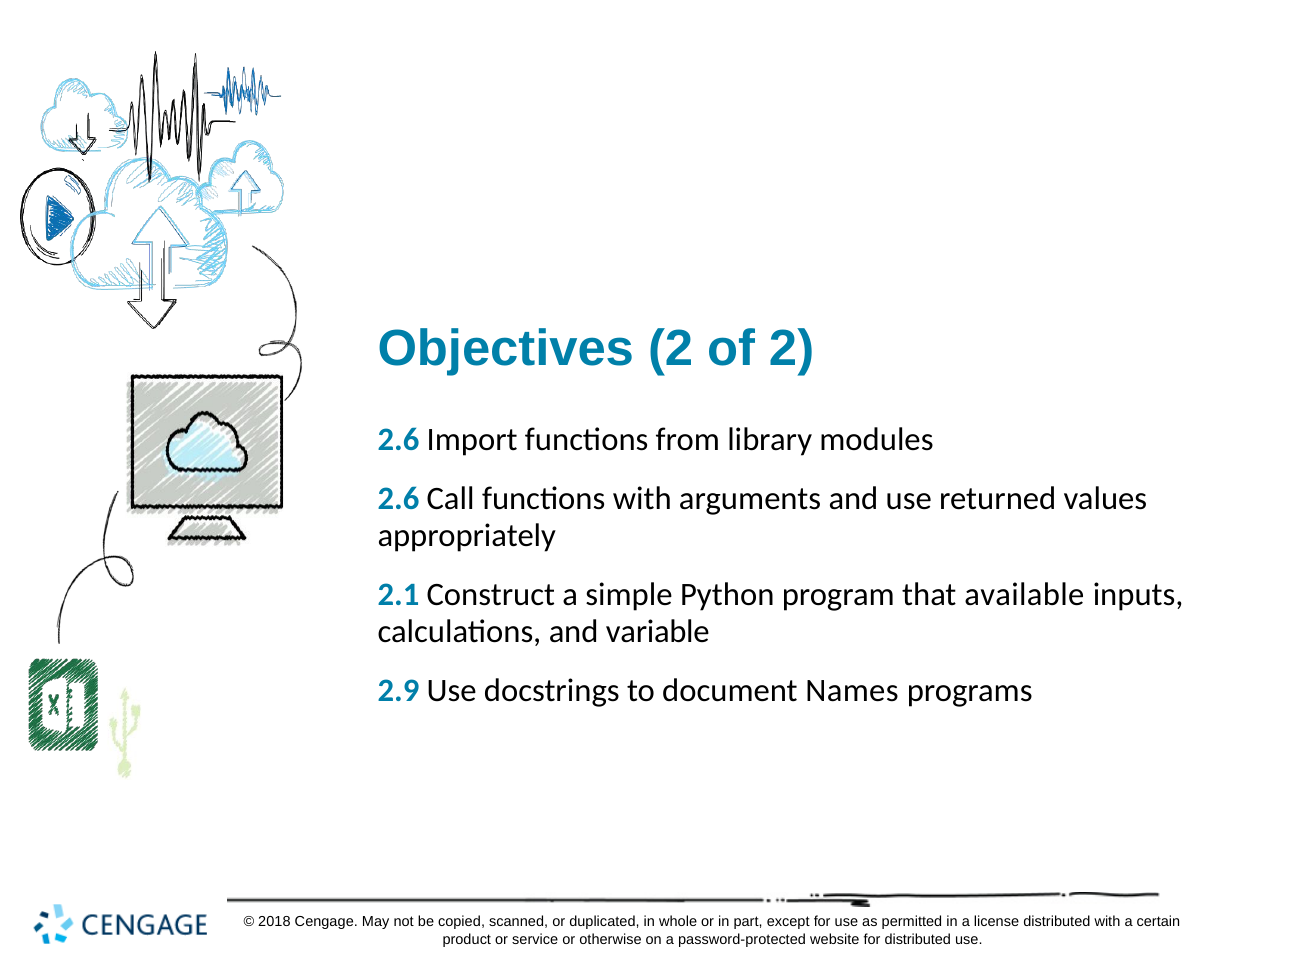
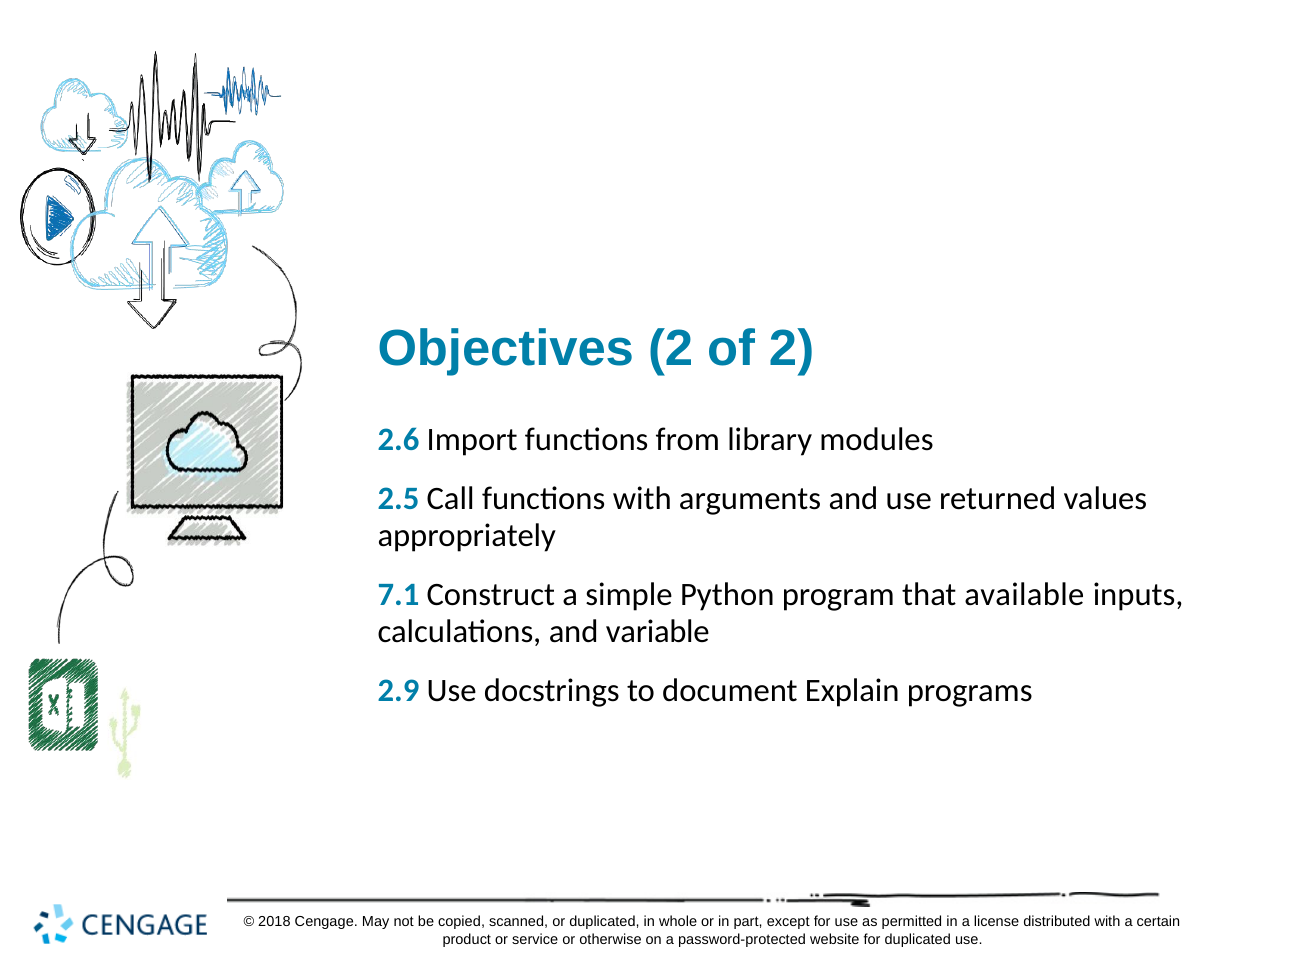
2.6: 2.6 -> 2.5 (398, 499)
2.1: 2.1 -> 7.1 (398, 595)
Names: Names -> Explain (852, 691)
for distributed: distributed -> duplicated (918, 940)
